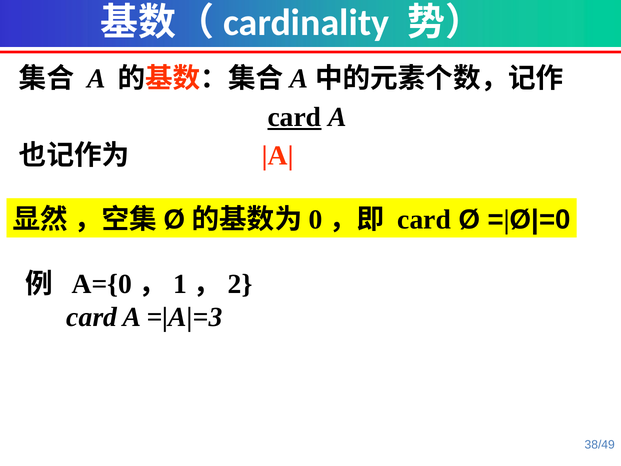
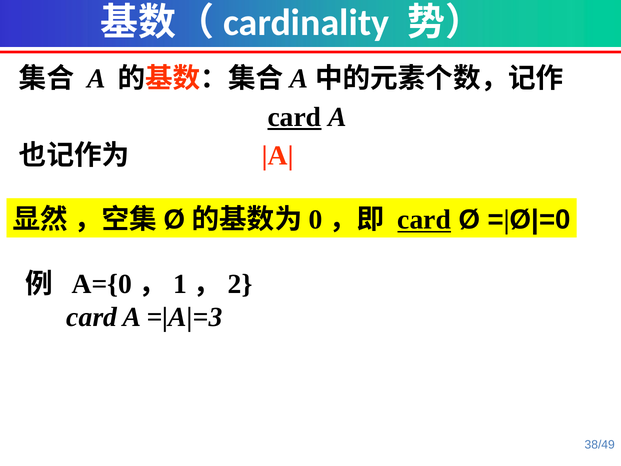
card underline: none -> present (424, 220)
